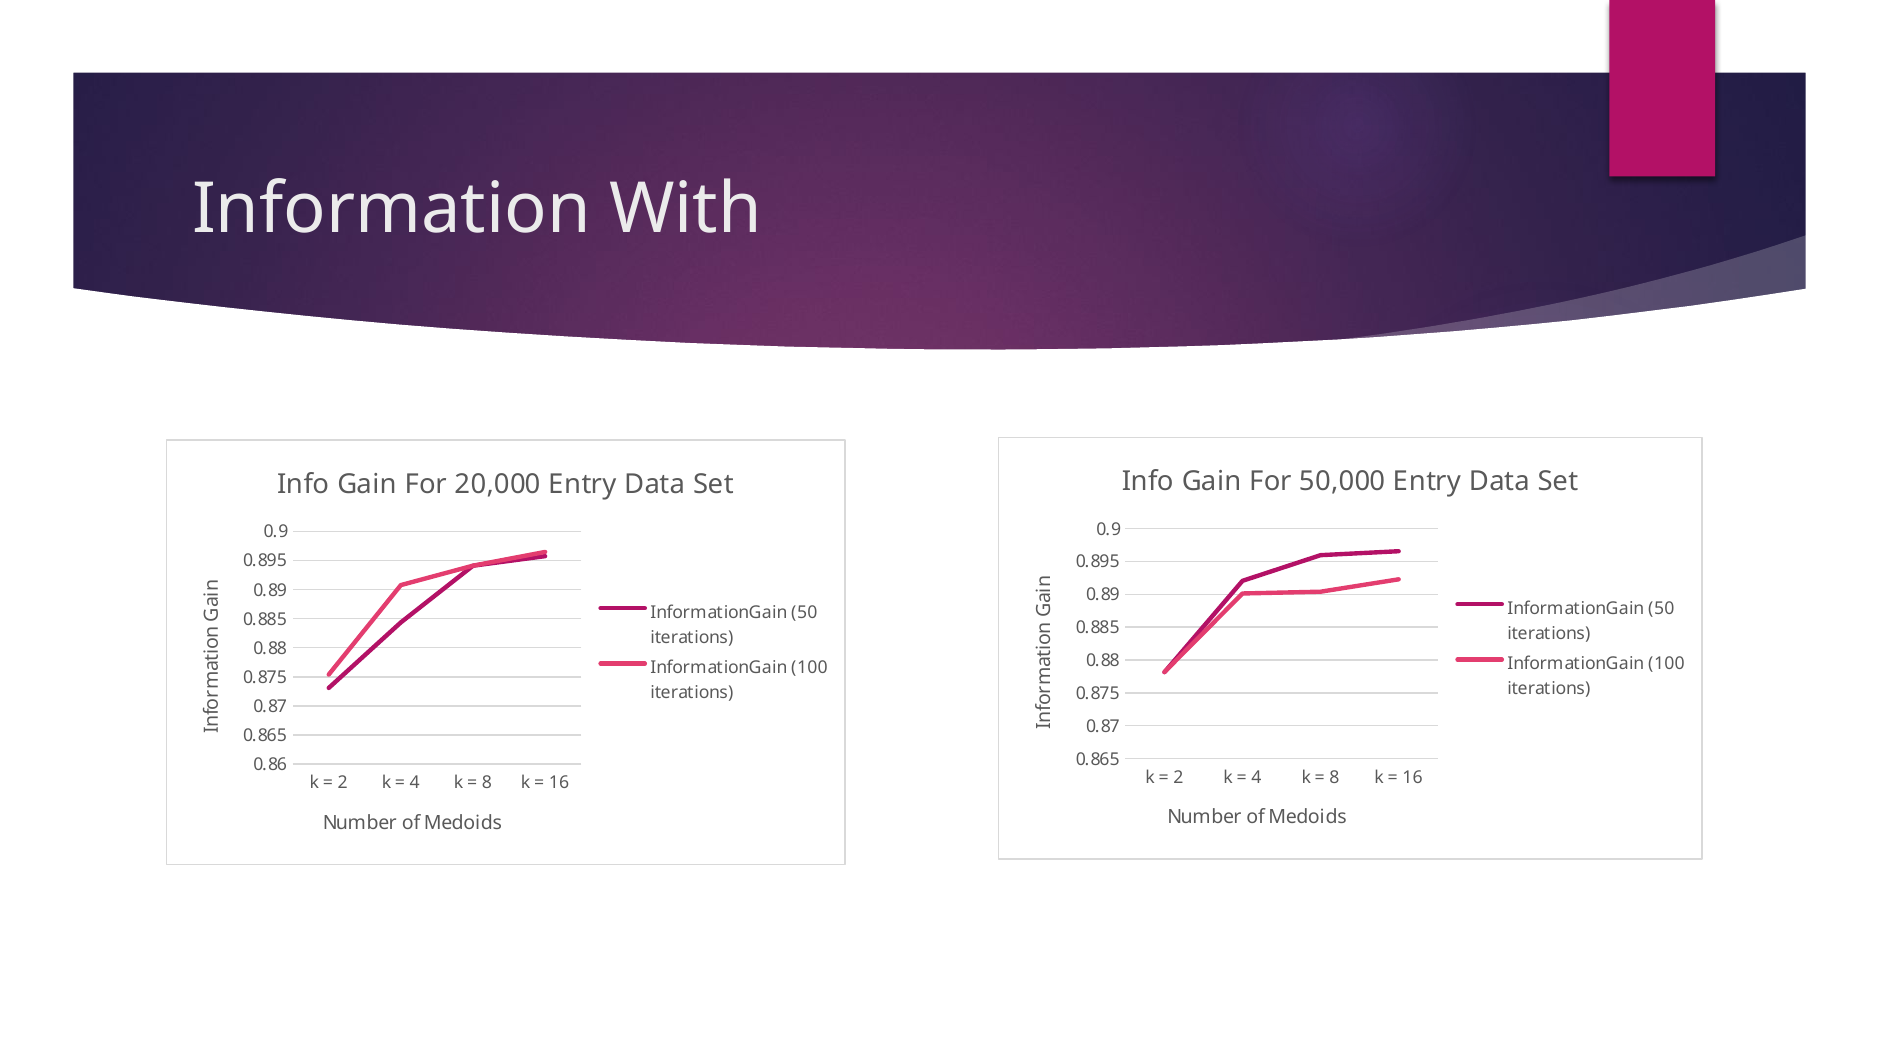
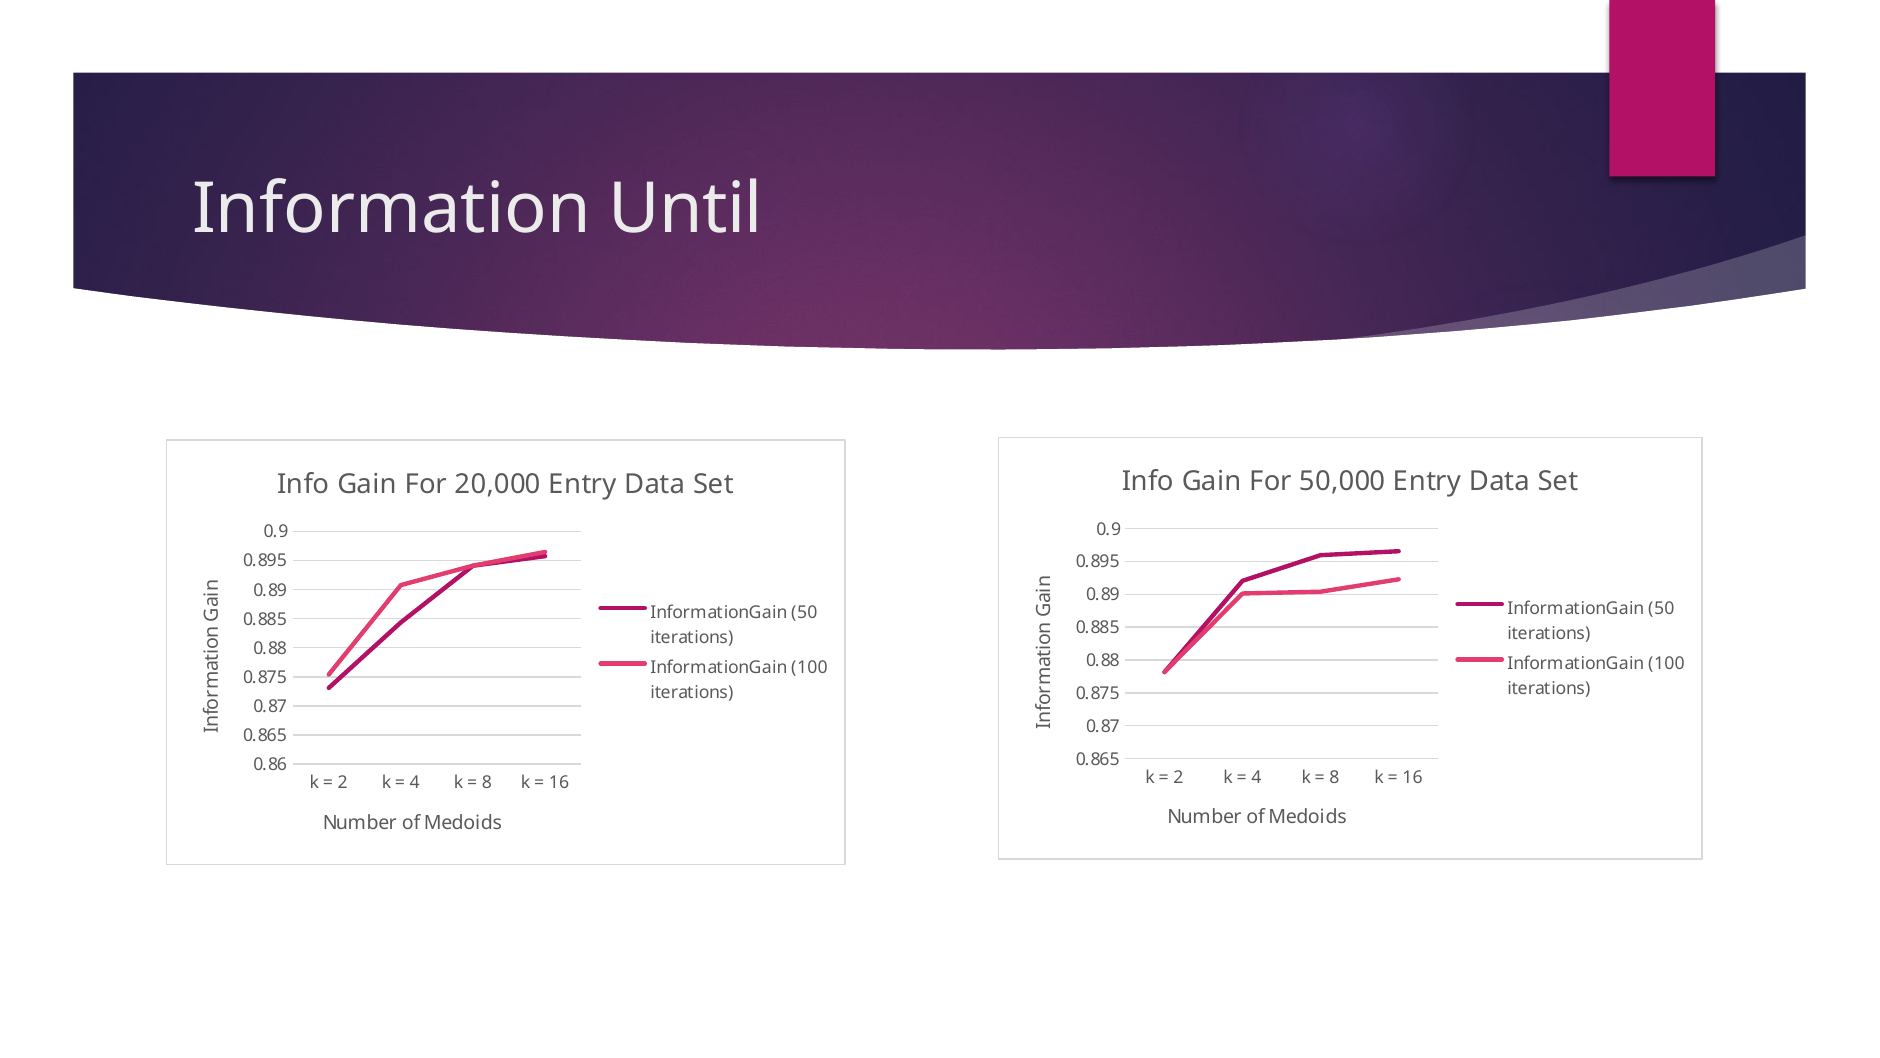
With: With -> Until (686, 210)
